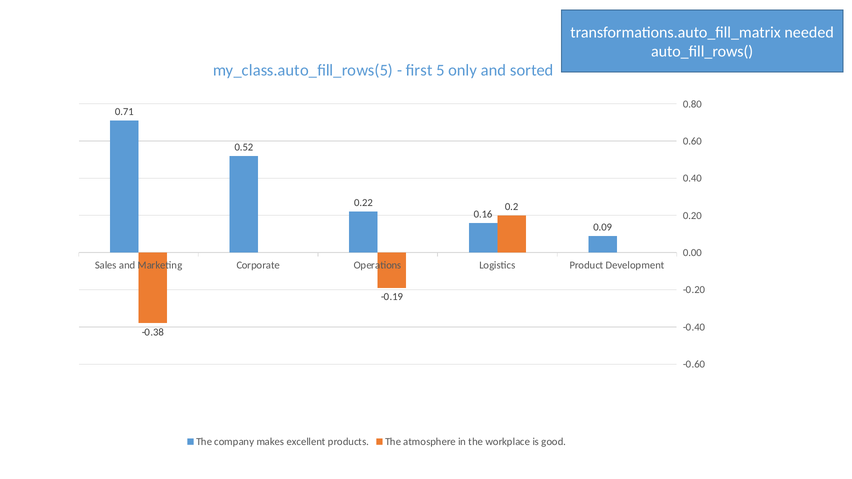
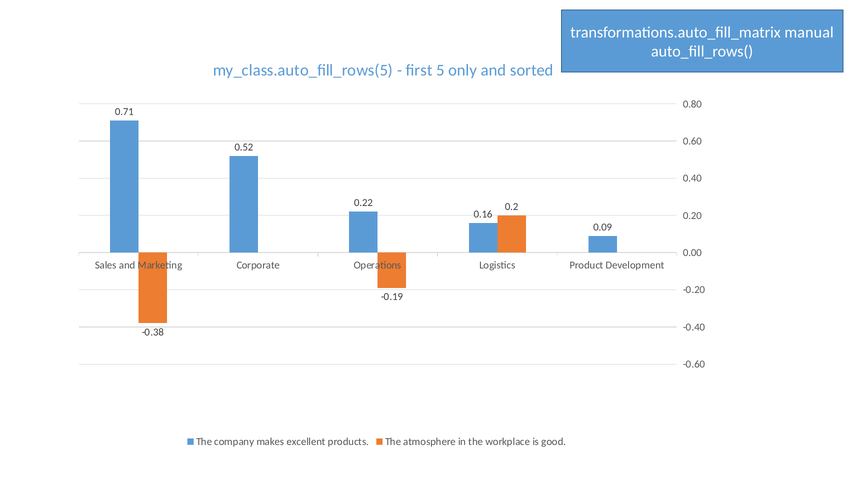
needed: needed -> manual (809, 32)
